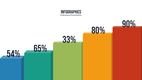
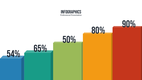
33%: 33% -> 50% (69, 40)
